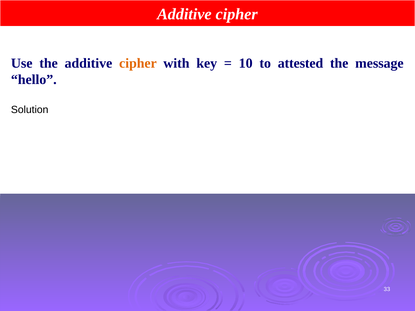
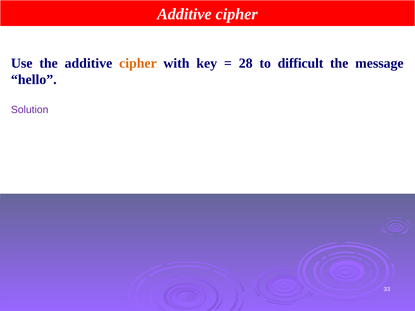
10: 10 -> 28 (246, 63)
attested: attested -> difficult (301, 63)
Solution colour: black -> purple (30, 110)
